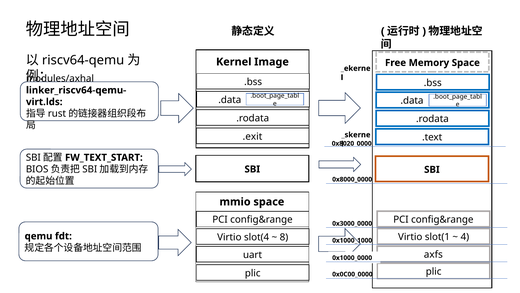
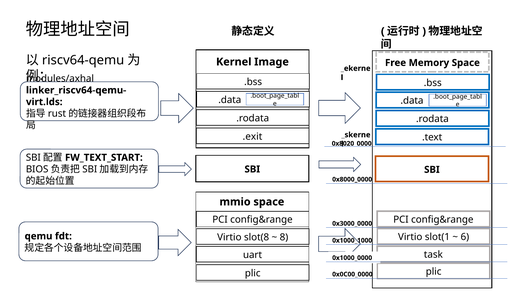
4: 4 -> 6 (465, 237)
slot(4: slot(4 -> slot(8 (257, 237)
axfs: axfs -> task (433, 254)
